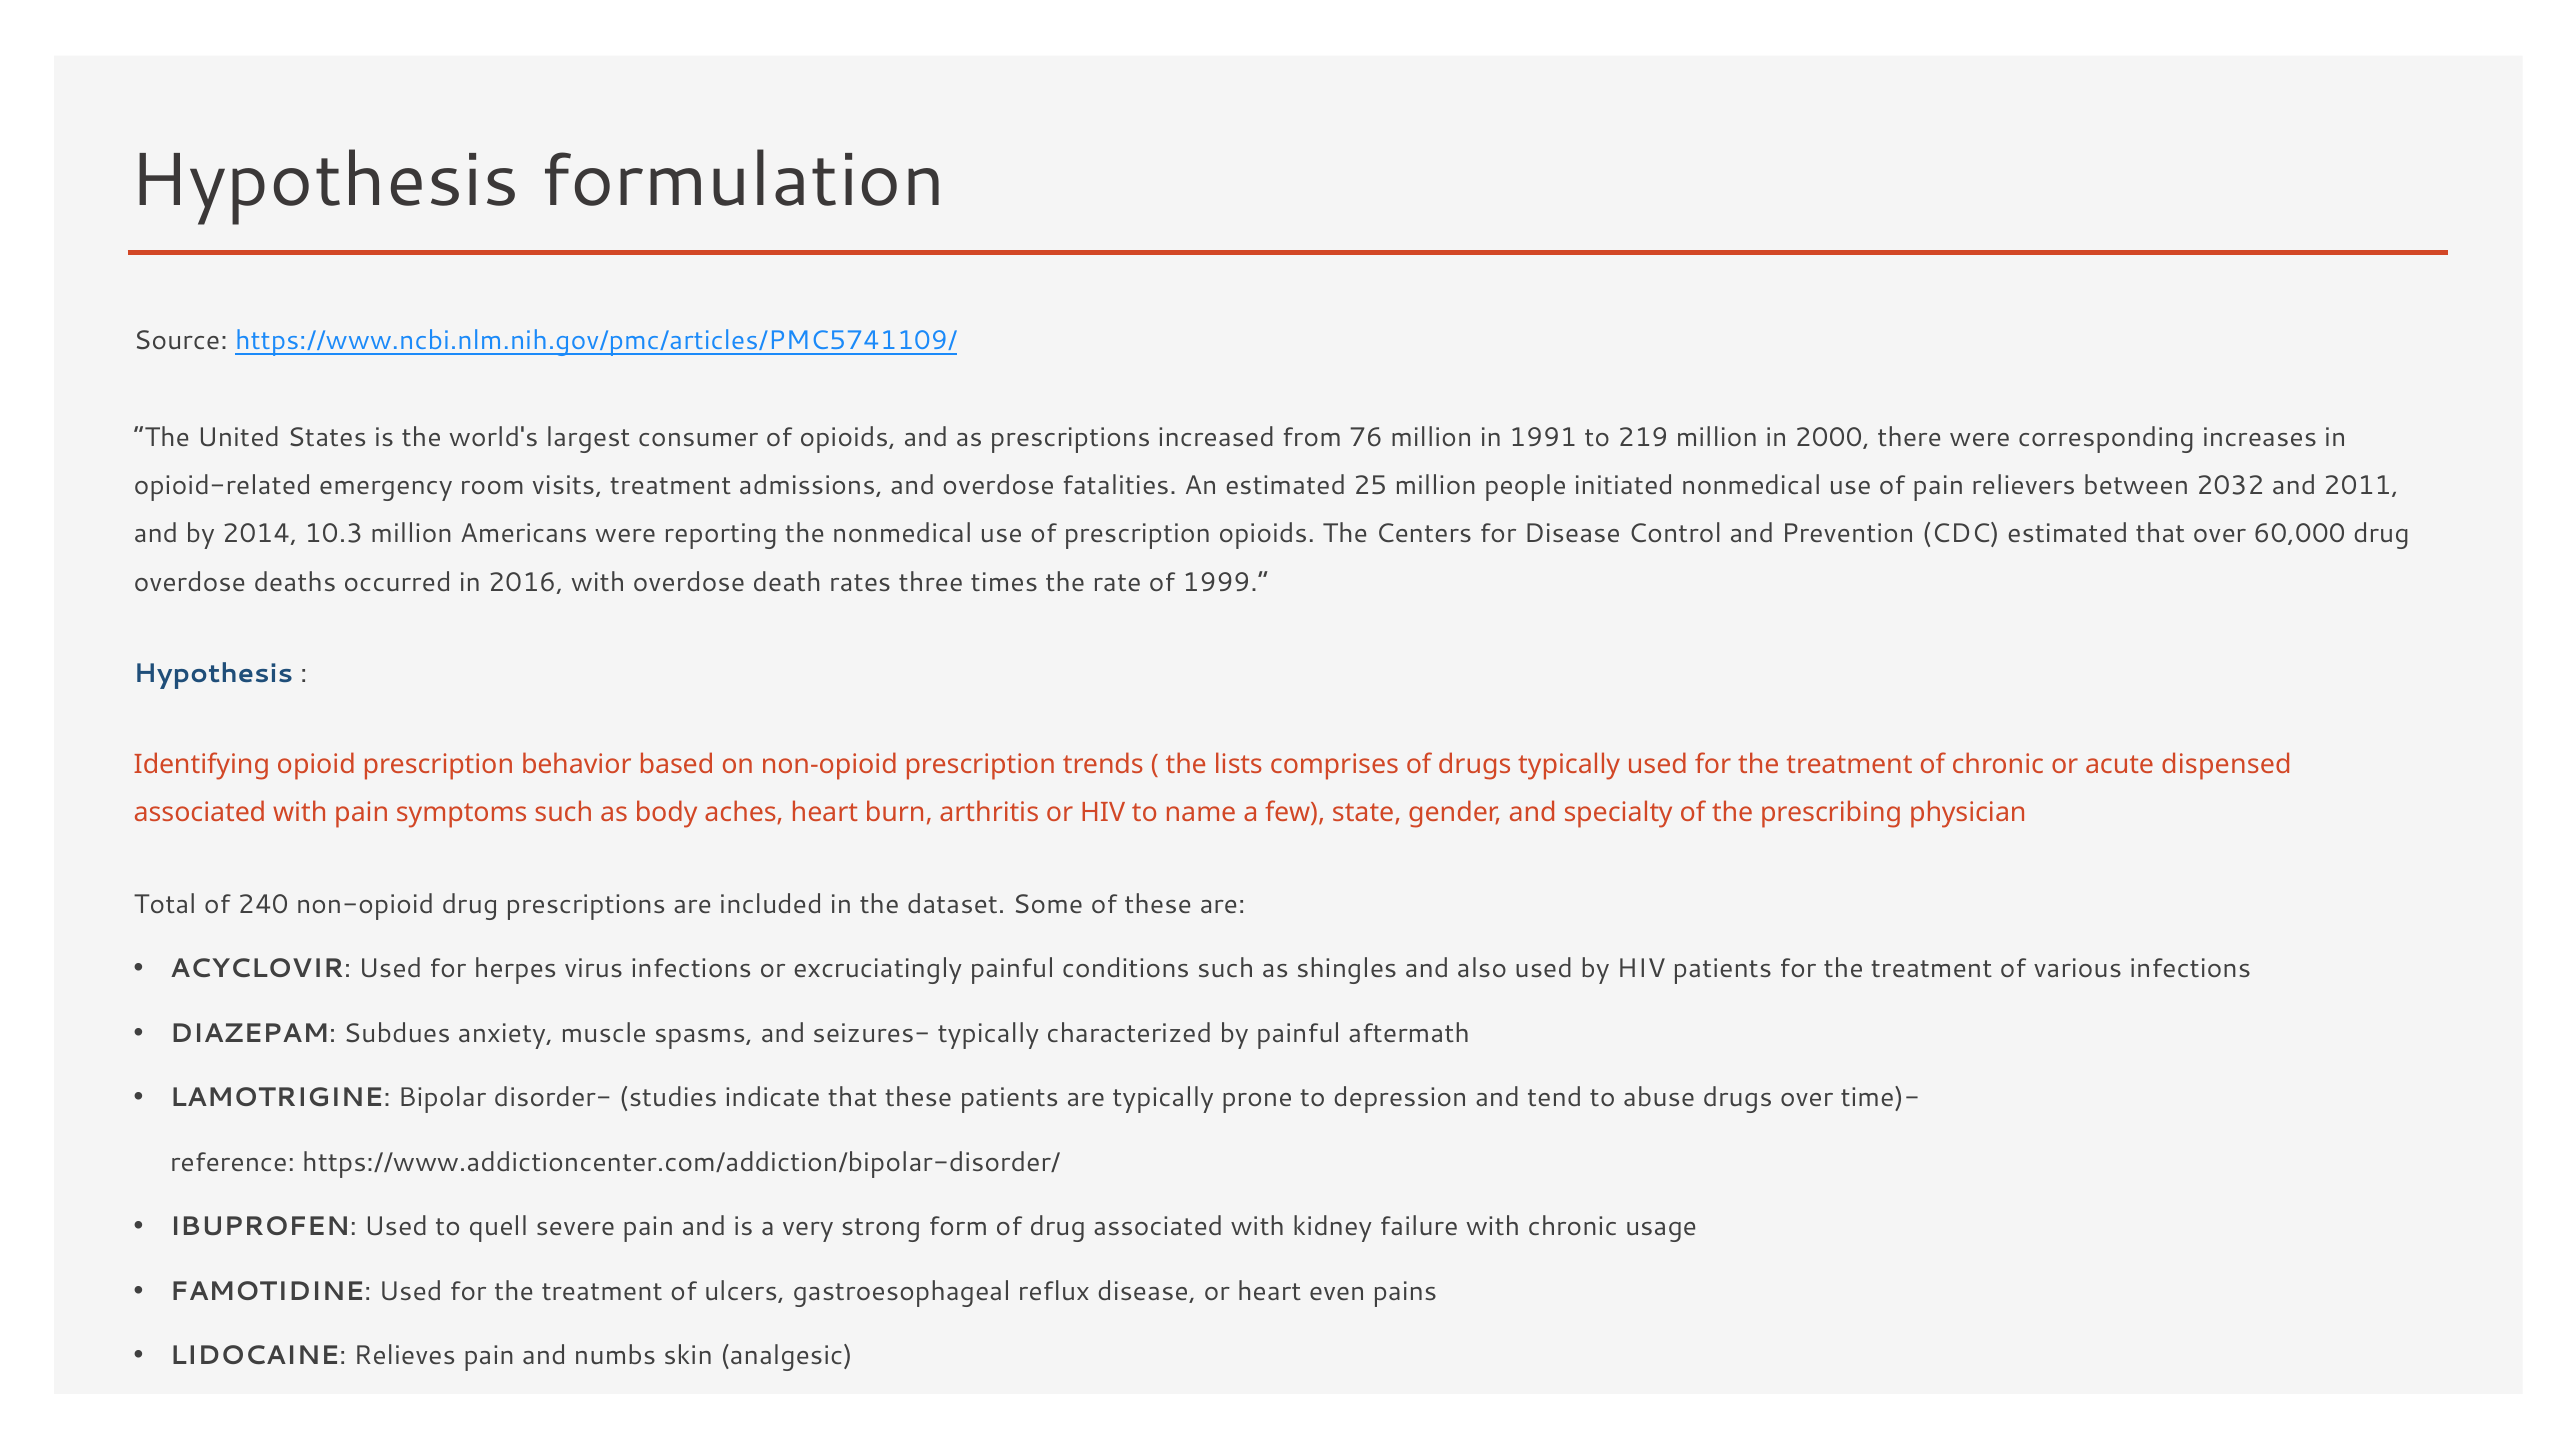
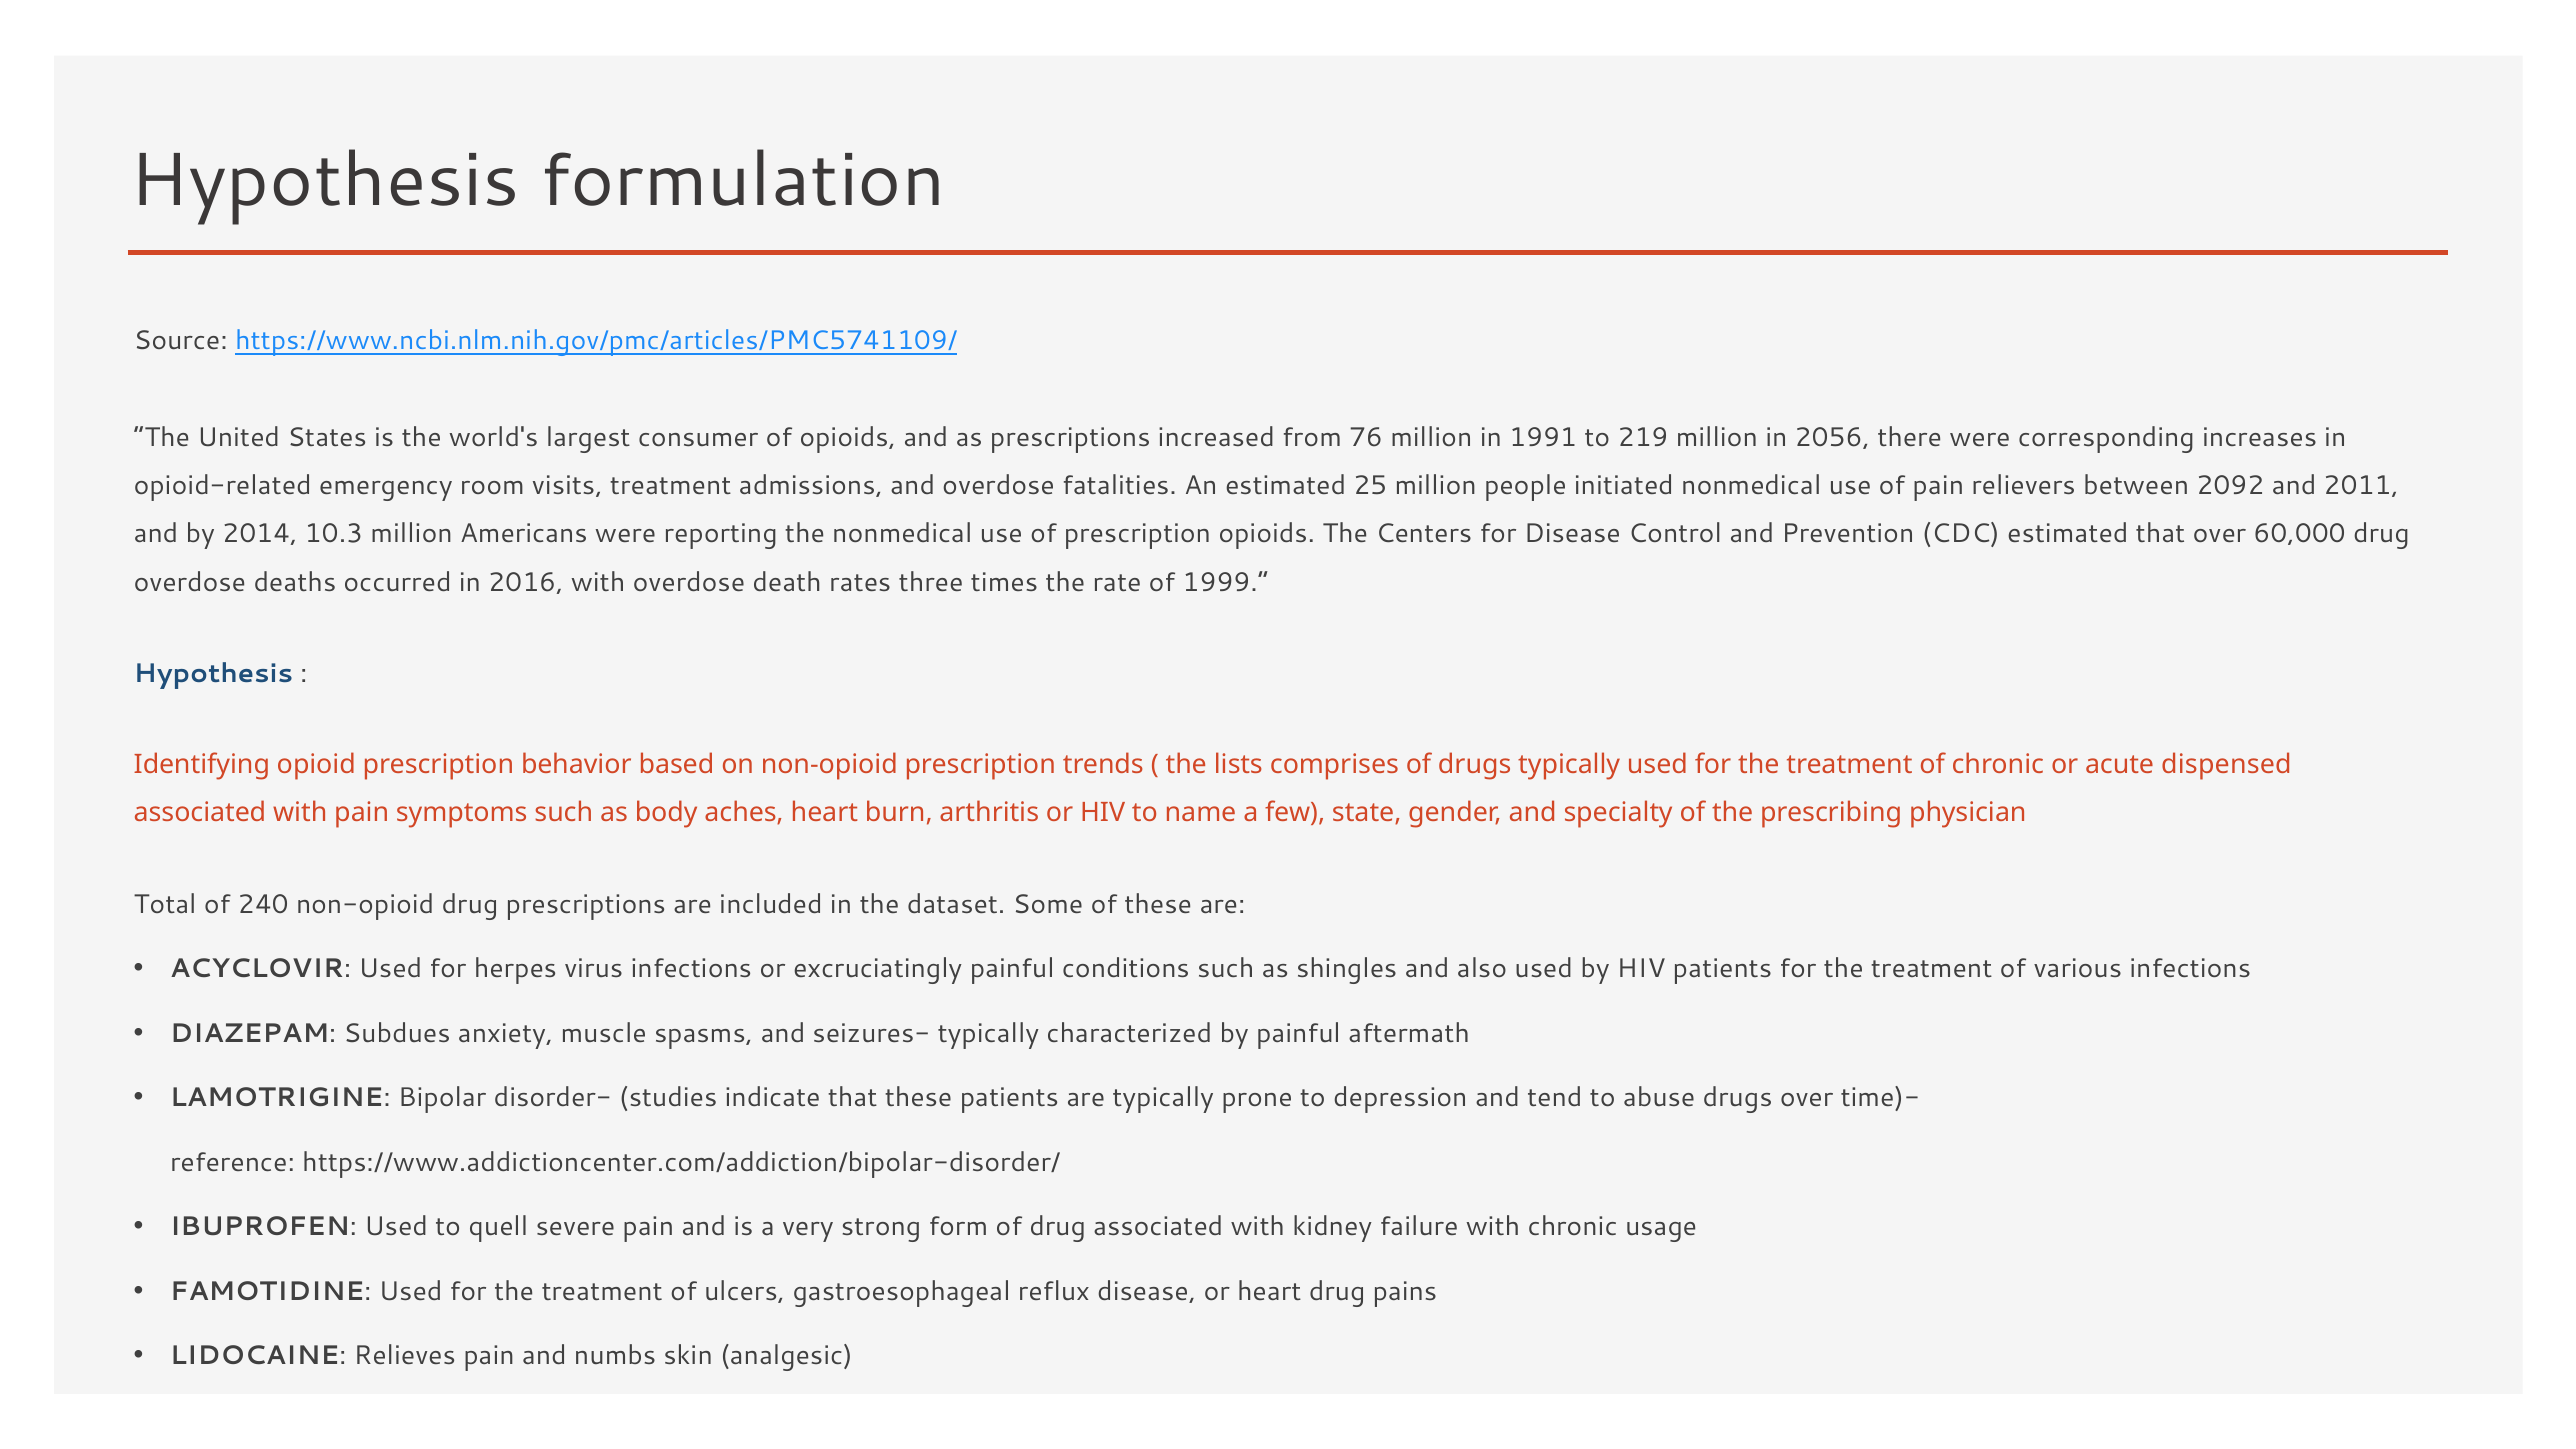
2000: 2000 -> 2056 (1832, 437)
2032: 2032 -> 2092 (2230, 486)
heart even: even -> drug (1337, 1291)
